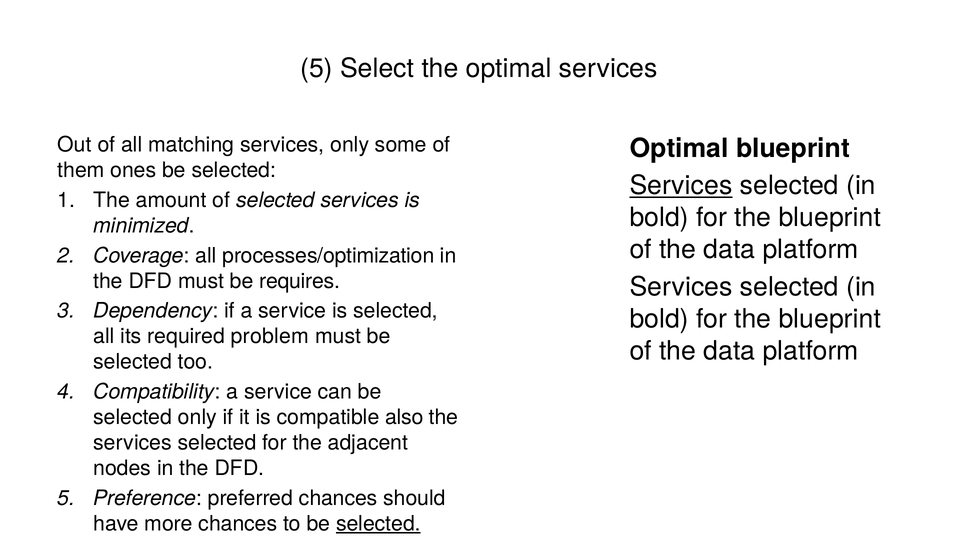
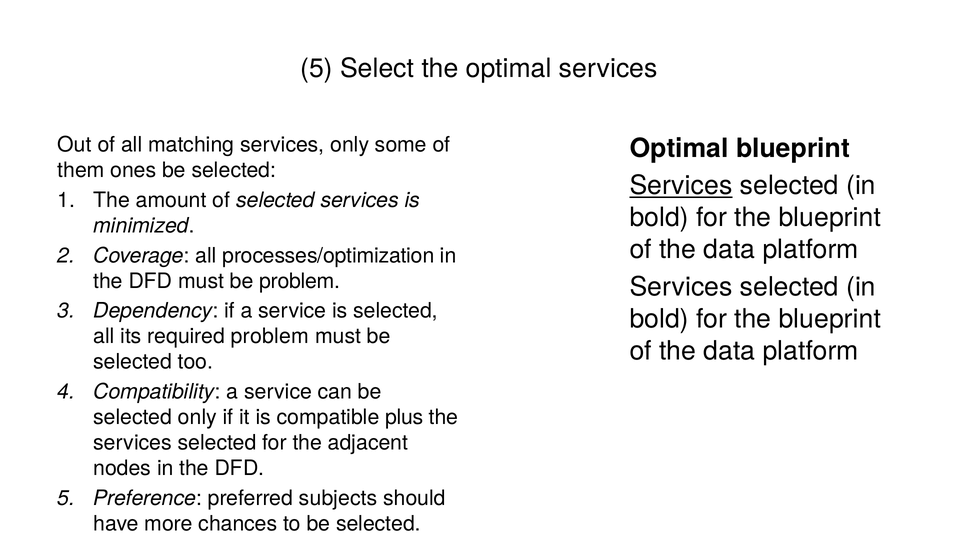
be requires: requires -> problem (300, 281)
also: also -> plus (404, 417)
preferred chances: chances -> subjects (338, 498)
selected underline: present -> none (378, 524)
